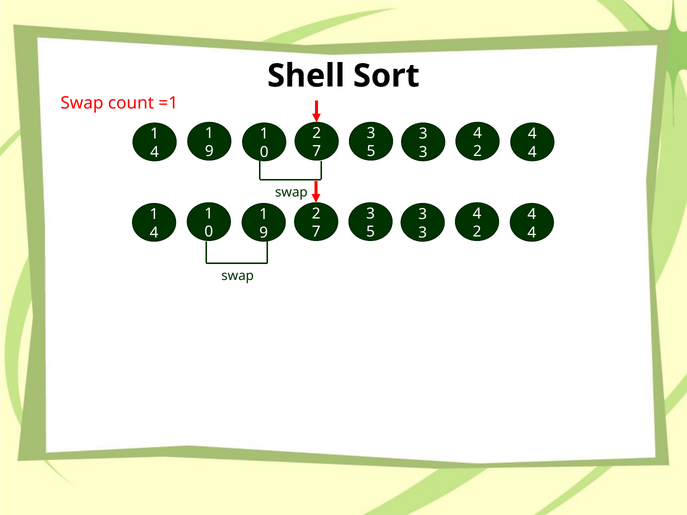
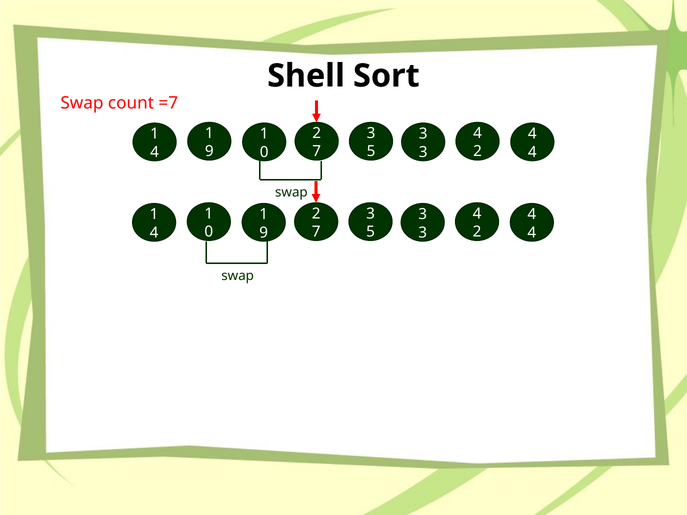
=1: =1 -> =7 (168, 103)
